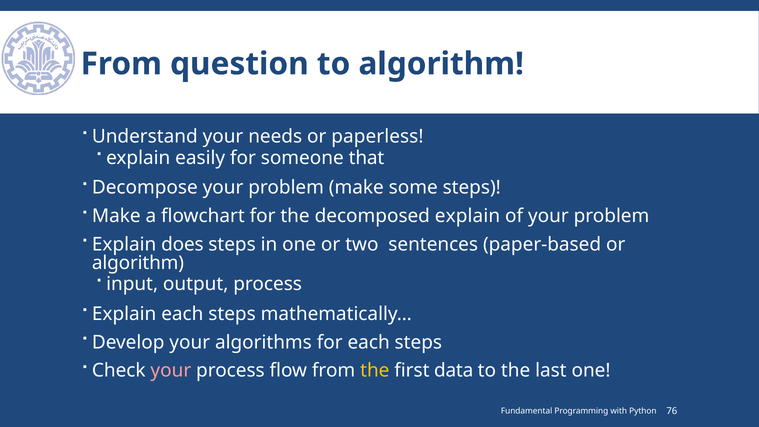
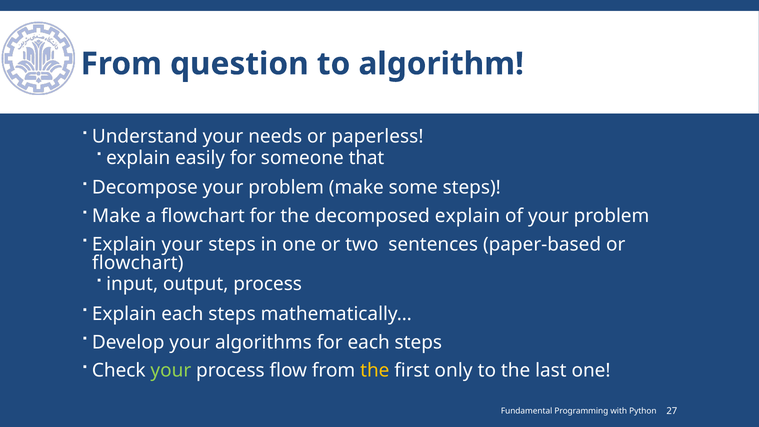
Explain does: does -> your (182, 244)
algorithm: algorithm -> flowchart (138, 263)
your colour: pink -> light green (171, 371)
data: data -> only (454, 371)
76: 76 -> 27 (672, 411)
